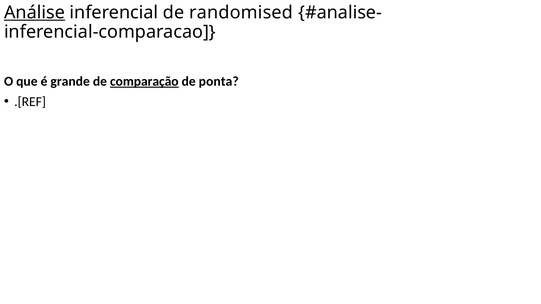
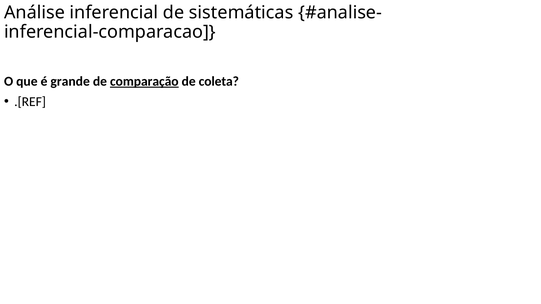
Análise underline: present -> none (35, 12)
randomised: randomised -> sistemáticas (241, 12)
ponta: ponta -> coleta (219, 81)
